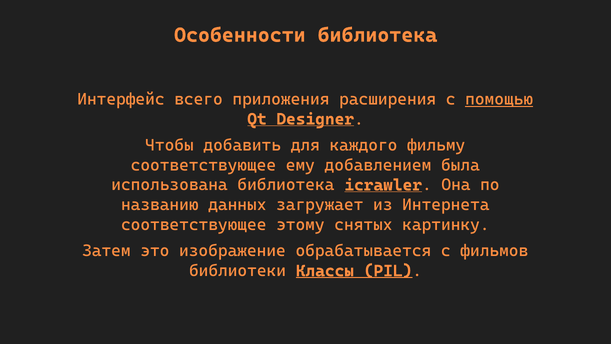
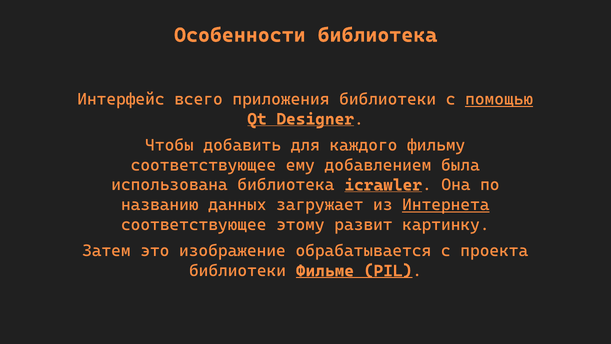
приложения расширения: расширения -> библиотеки (388, 99)
Интернета underline: none -> present (446, 205)
снятых: снятых -> развит (363, 225)
фильмов: фильмов -> проекта (494, 251)
Классы: Классы -> Фильме (325, 271)
